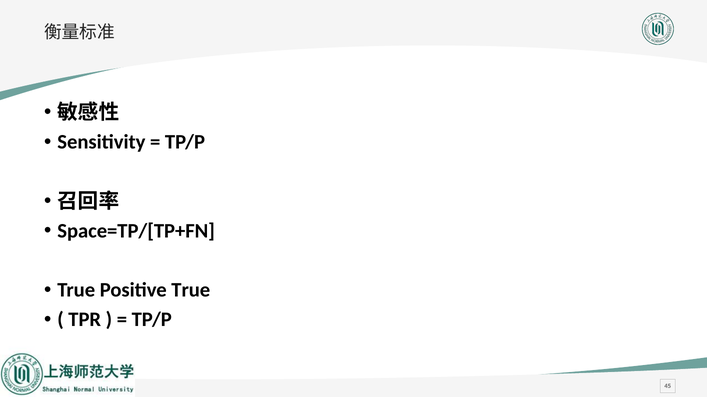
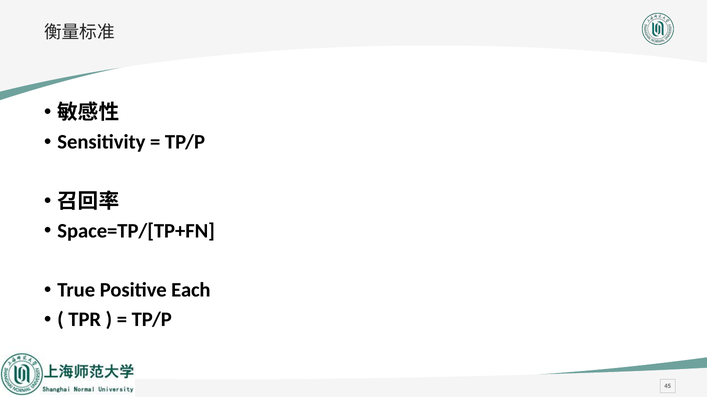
Positive True: True -> Each (191, 291)
